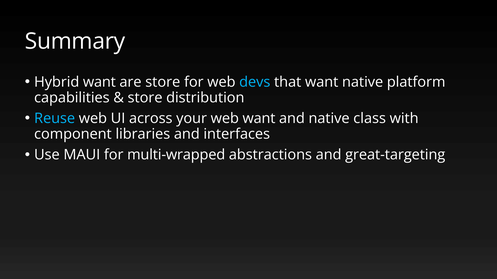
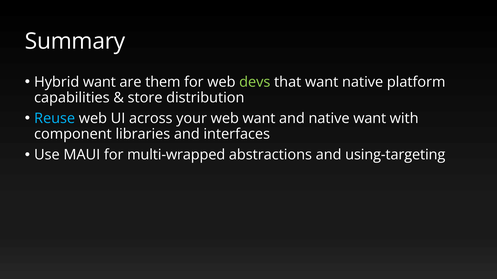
are store: store -> them (163, 82)
devs colour: light blue -> light green (255, 82)
native class: class -> want (370, 119)
great-targeting: great-targeting -> using-targeting (395, 155)
